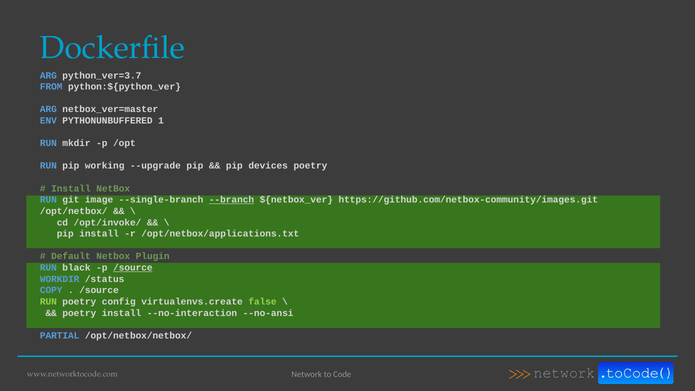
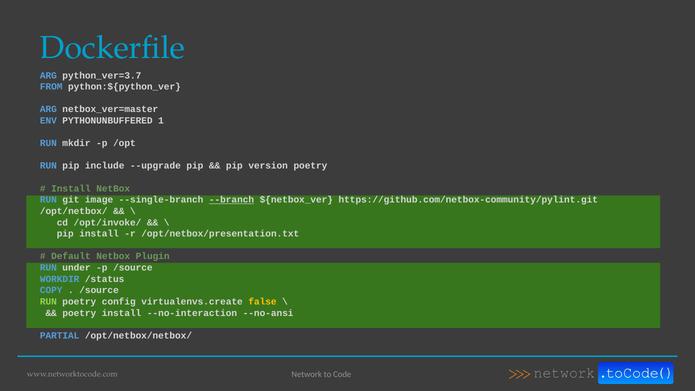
working: working -> include (105, 166)
devices: devices -> version (268, 166)
https://github.com/netbox-community/images.git: https://github.com/netbox-community/images.git -> https://github.com/netbox-community/pylint.git (468, 200)
/opt/netbox/applications.txt: /opt/netbox/applications.txt -> /opt/netbox/presentation.txt (220, 234)
black: black -> under (77, 268)
/source underline: present -> none (133, 268)
false colour: light green -> yellow (262, 302)
